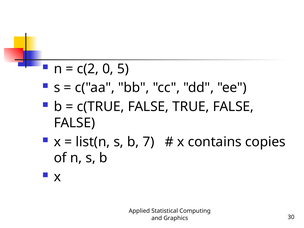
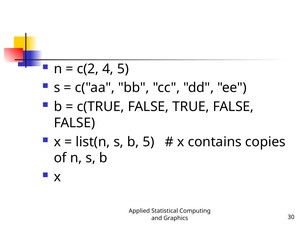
0: 0 -> 4 (108, 69)
b 7: 7 -> 5 (148, 142)
